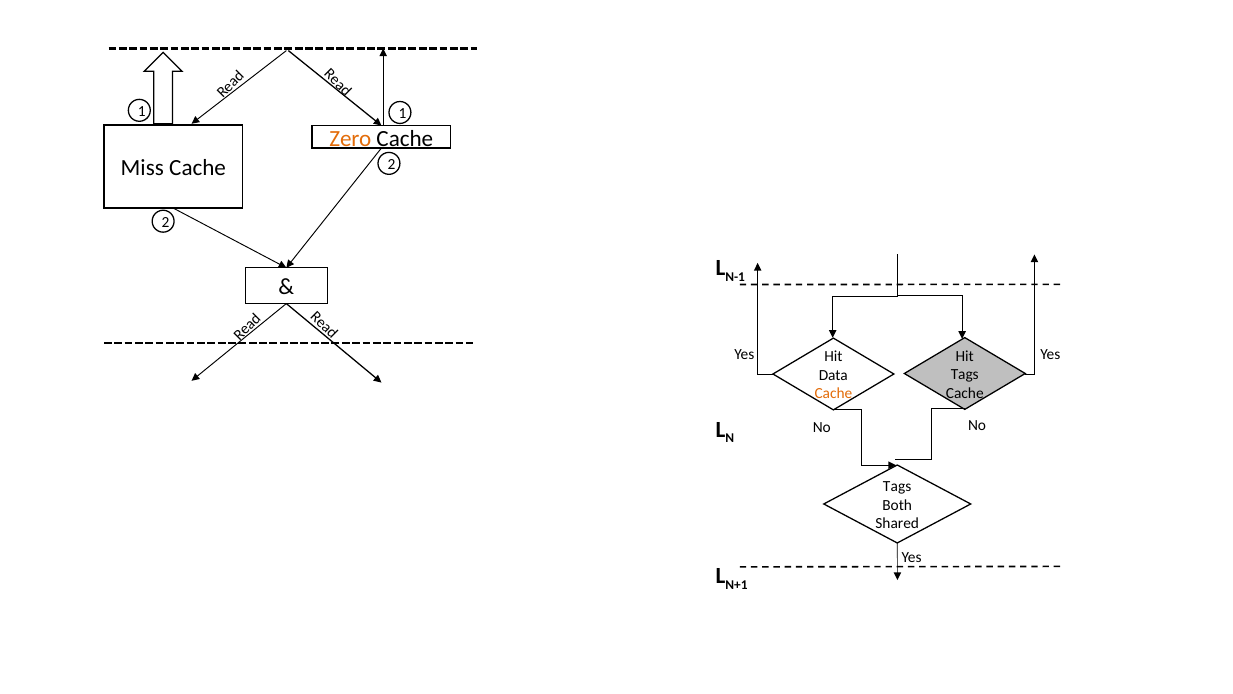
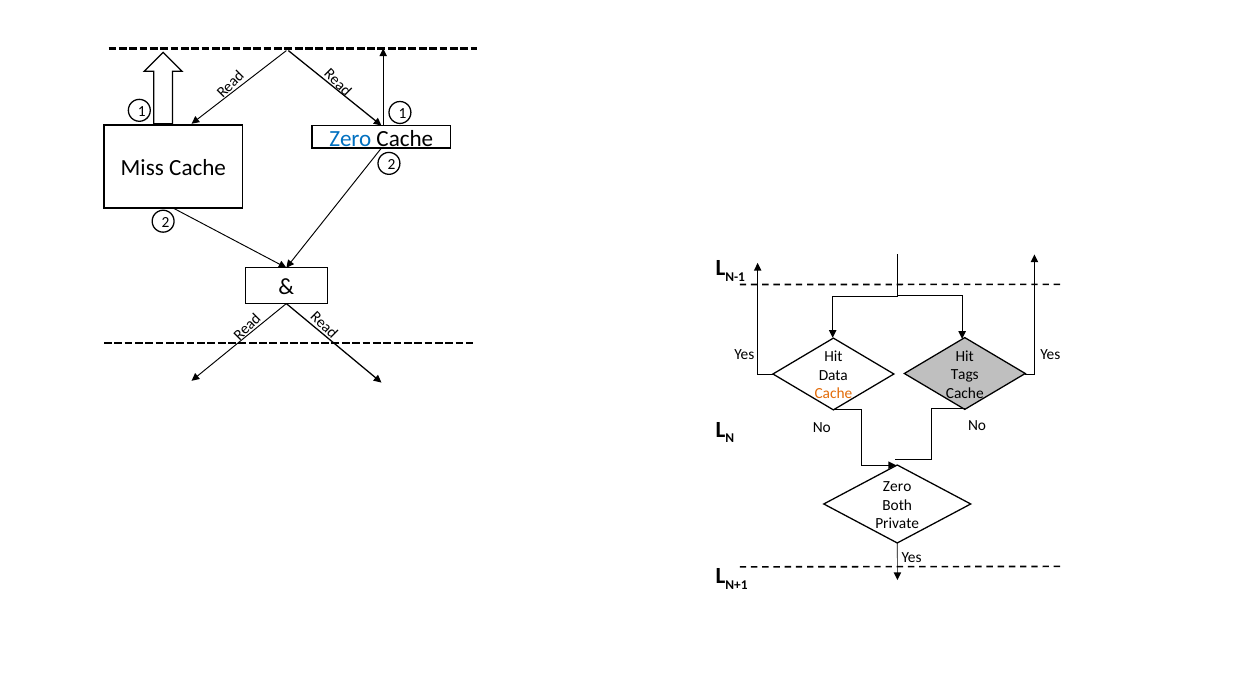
Zero colour: orange -> blue (350, 138)
Tags: Tags -> Zero (897, 486)
Shared: Shared -> Private (897, 523)
